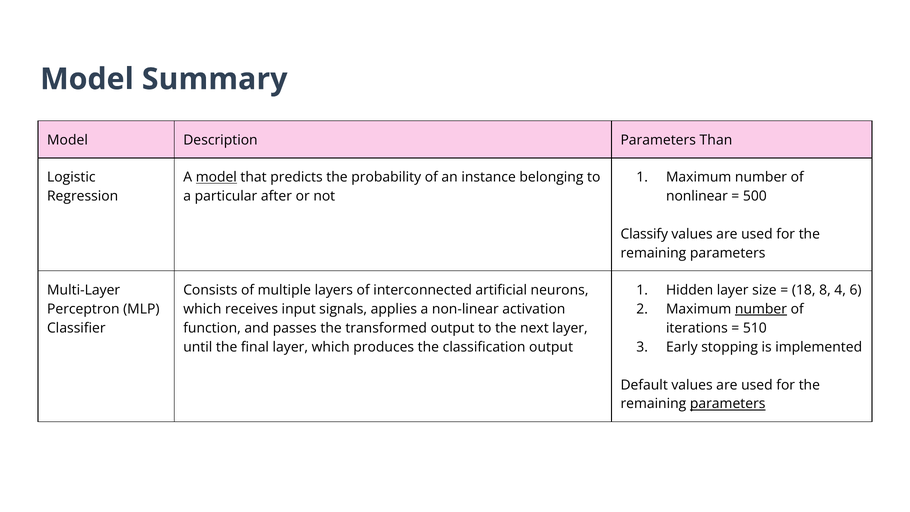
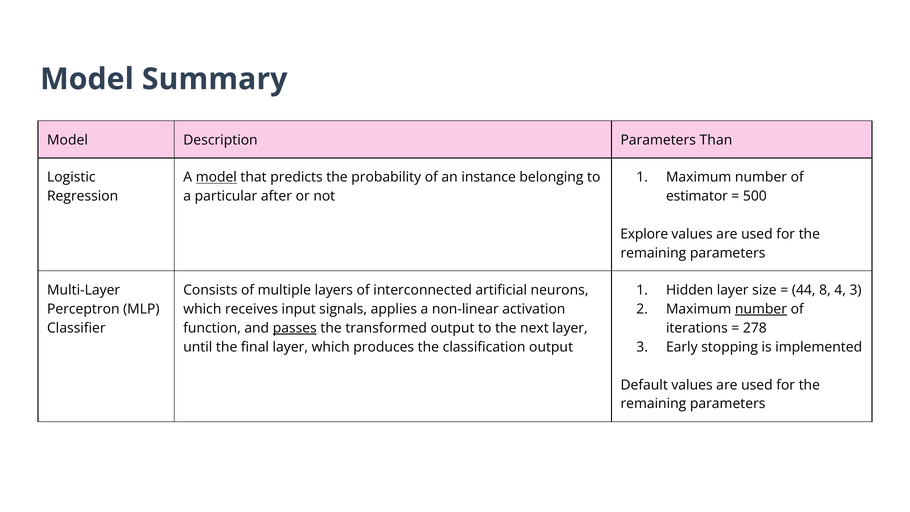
nonlinear: nonlinear -> estimator (697, 196)
Classify: Classify -> Explore (644, 234)
18: 18 -> 44 (804, 290)
4 6: 6 -> 3 (856, 290)
passes underline: none -> present (295, 328)
510: 510 -> 278 (755, 328)
parameters underline: present -> none (728, 404)
